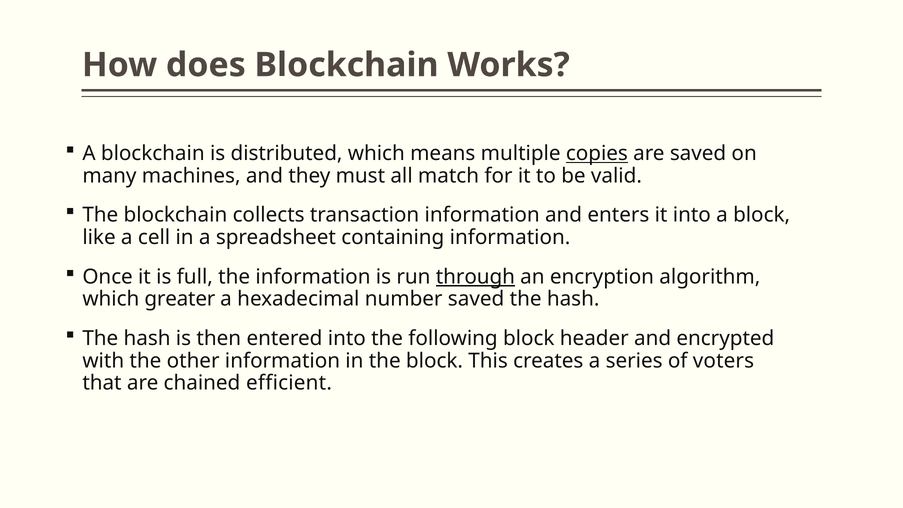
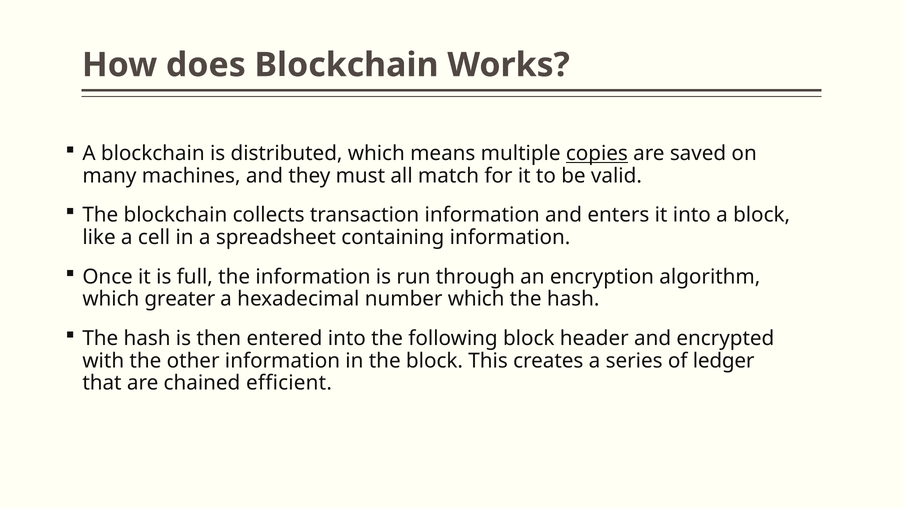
through underline: present -> none (475, 277)
number saved: saved -> which (476, 299)
voters: voters -> ledger (724, 361)
